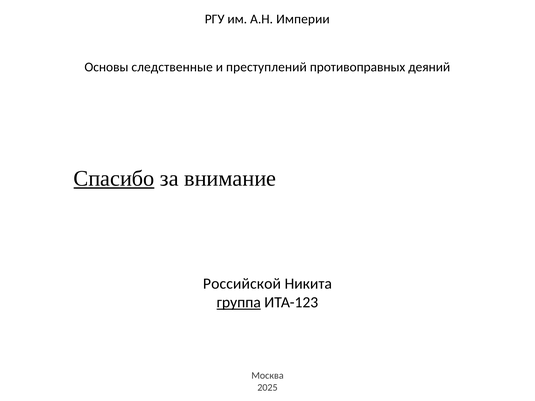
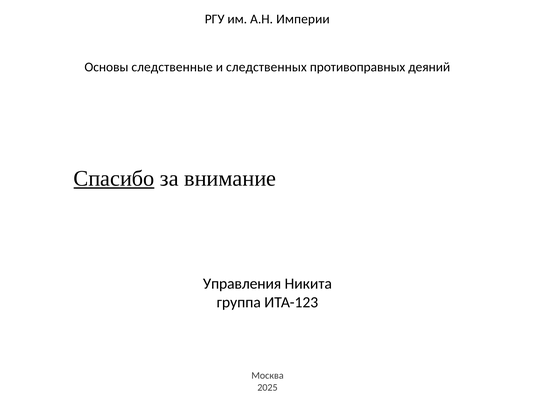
преступлений: преступлений -> следственных (266, 67)
Российской: Российской -> Управления (242, 284)
группа underline: present -> none (239, 303)
